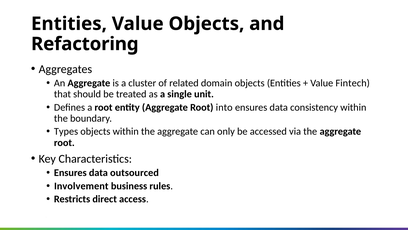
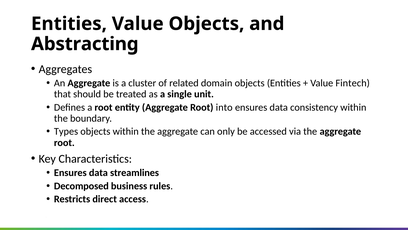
Refactoring: Refactoring -> Abstracting (85, 44)
outsourced: outsourced -> streamlines (135, 173)
Involvement: Involvement -> Decomposed (81, 186)
